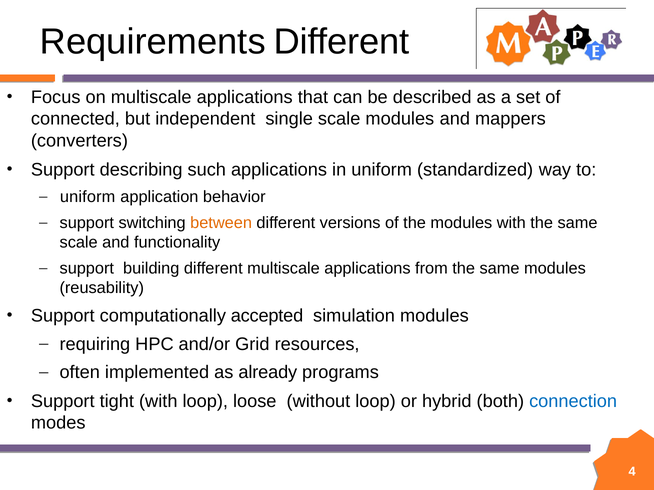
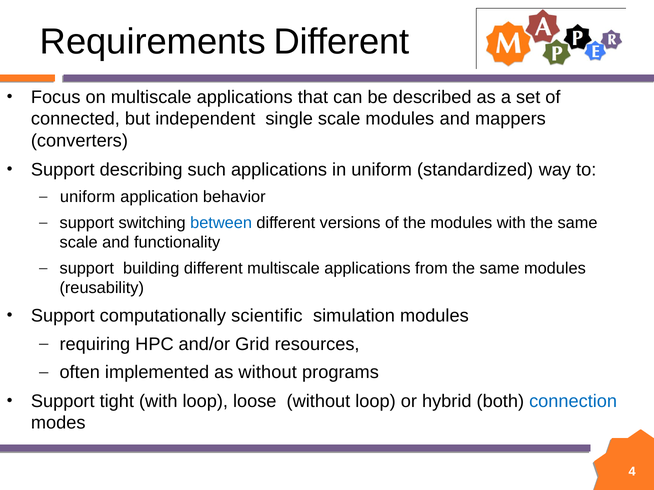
between colour: orange -> blue (221, 223)
accepted: accepted -> scientific (267, 316)
as already: already -> without (268, 373)
